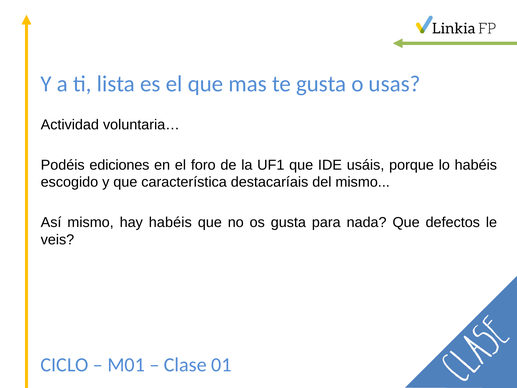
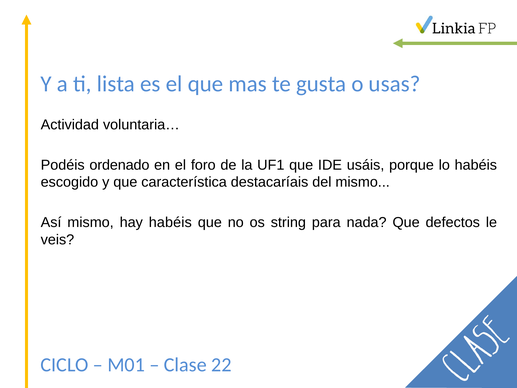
ediciones: ediciones -> ordenado (119, 165)
os gusta: gusta -> string (288, 222)
01: 01 -> 22 (221, 365)
